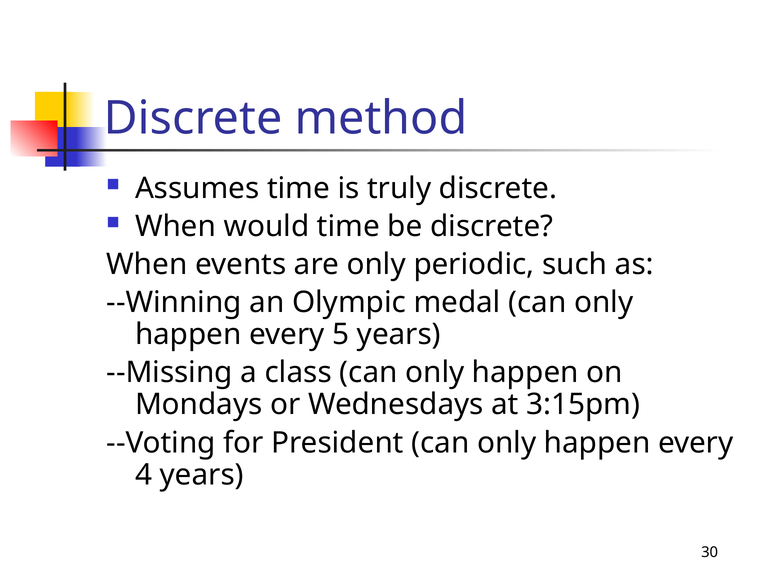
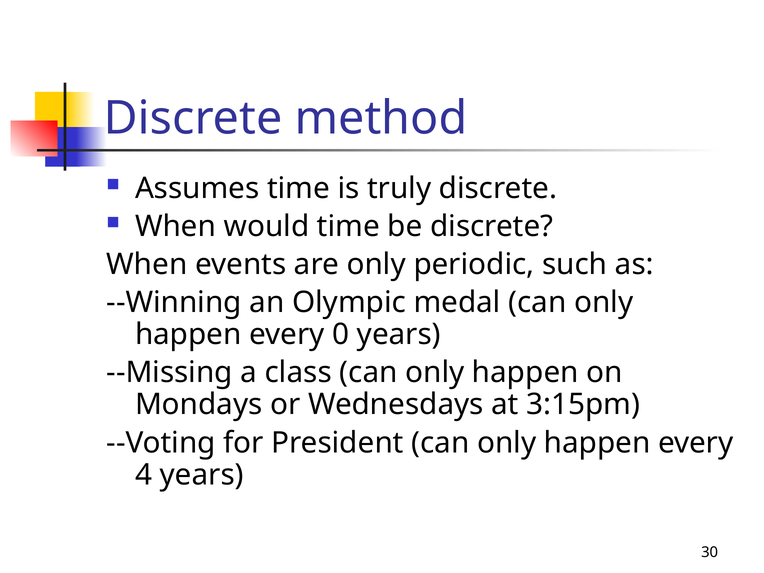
5: 5 -> 0 (341, 335)
